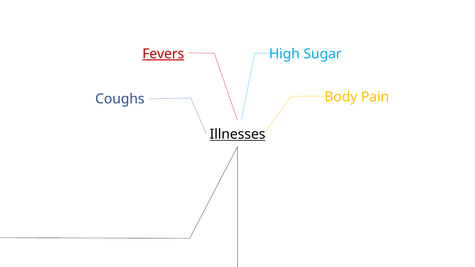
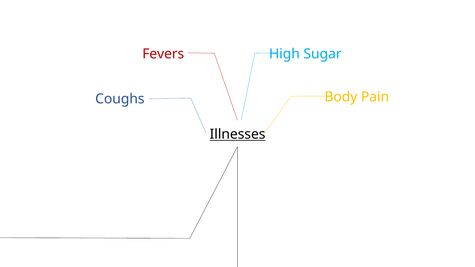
Fevers underline: present -> none (163, 54)
